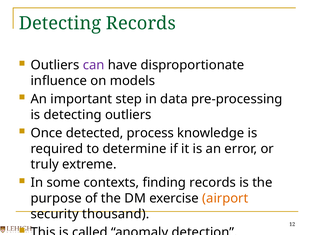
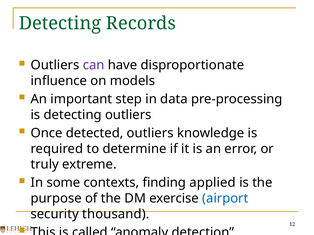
detected process: process -> outliers (150, 133)
finding records: records -> applied (213, 183)
airport colour: orange -> blue (225, 199)
